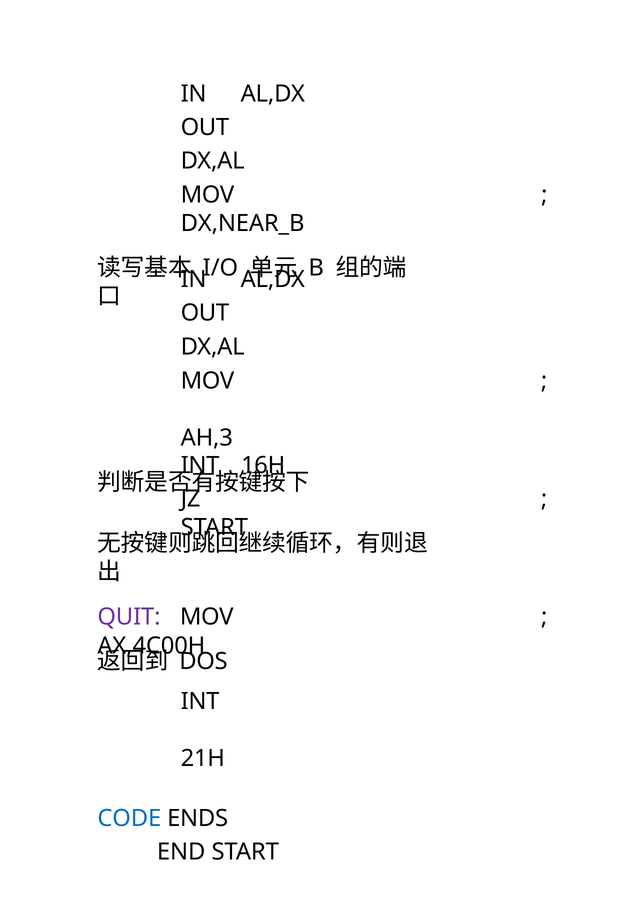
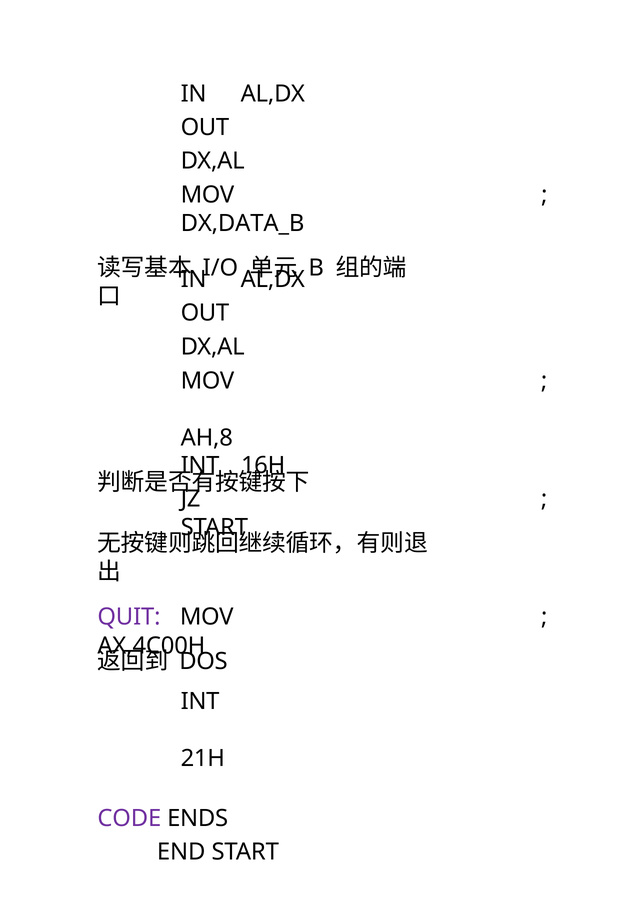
DX,NEAR_B: DX,NEAR_B -> DX,DATA_B (243, 224)
AH,3: AH,3 -> AH,8 (207, 438)
CODE colour: blue -> purple (129, 819)
